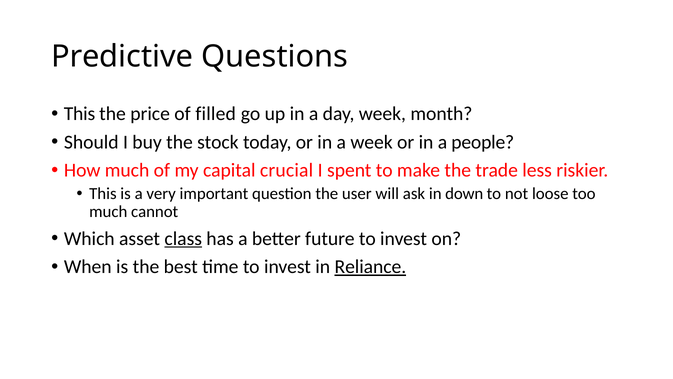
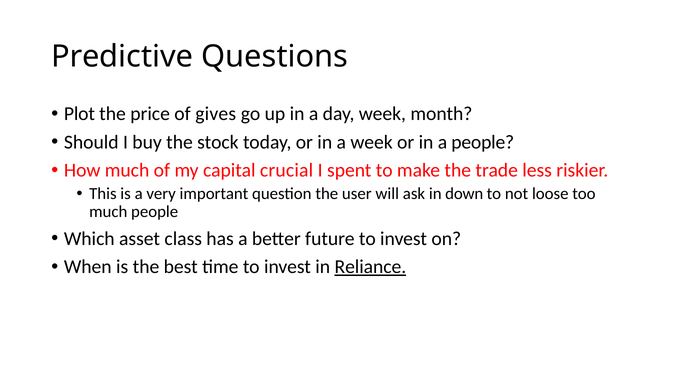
This: This -> Plot (79, 114)
filled: filled -> gives (216, 114)
much cannot: cannot -> people (155, 212)
class underline: present -> none (183, 238)
